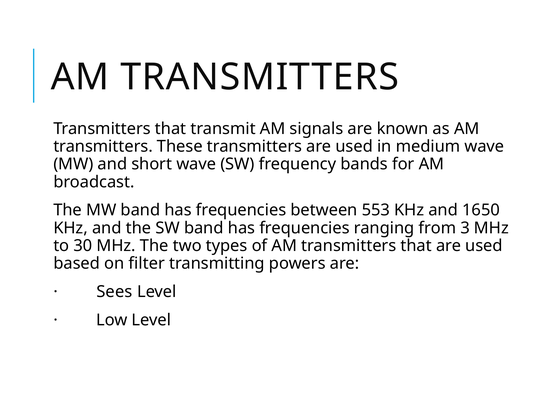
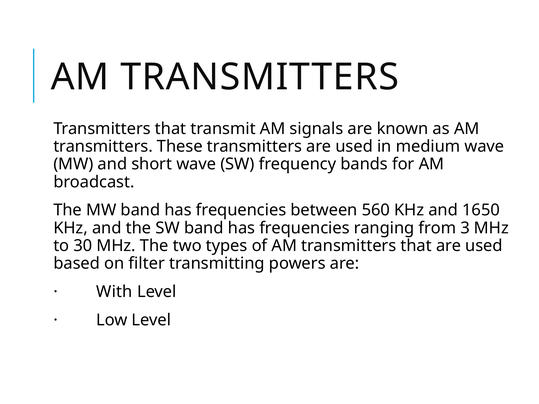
553: 553 -> 560 (376, 210)
Sees: Sees -> With (114, 292)
